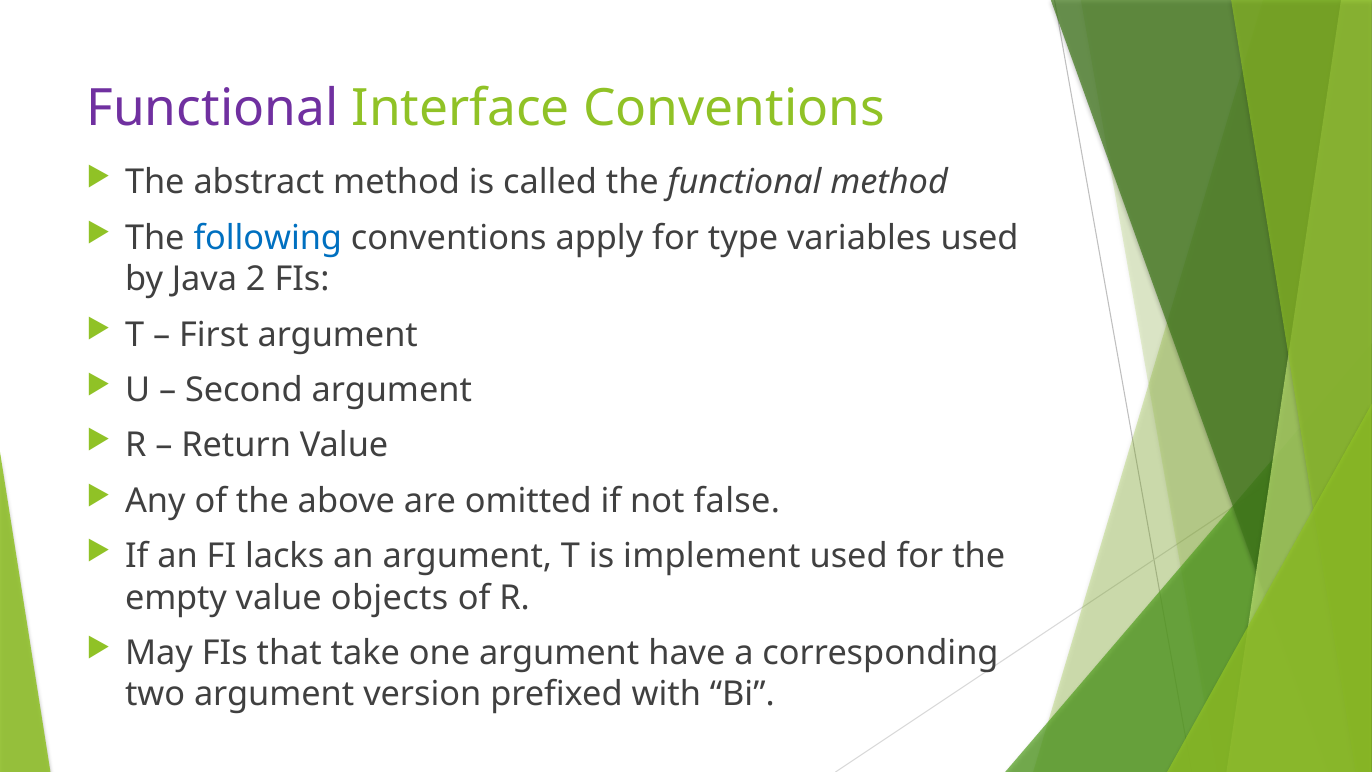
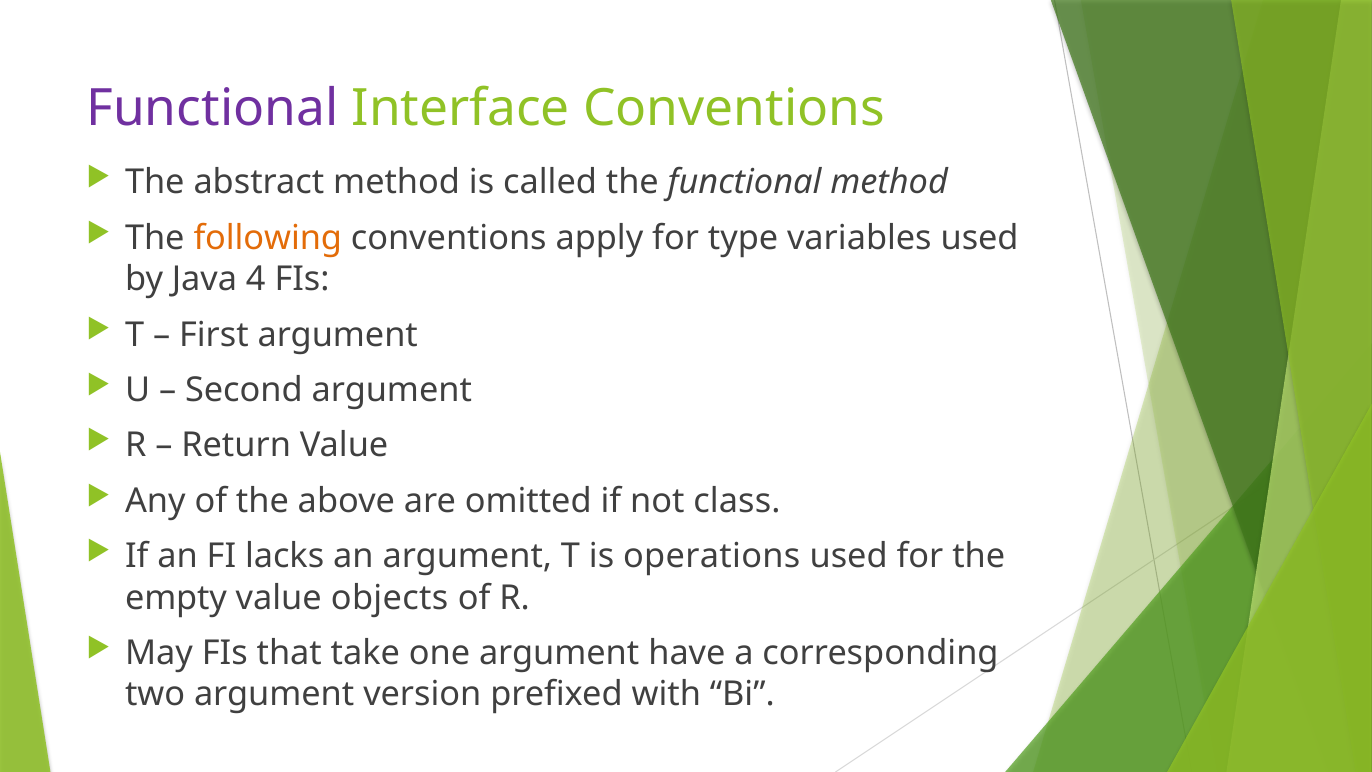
following colour: blue -> orange (268, 238)
2: 2 -> 4 (256, 279)
false: false -> class (737, 501)
implement: implement -> operations (712, 556)
